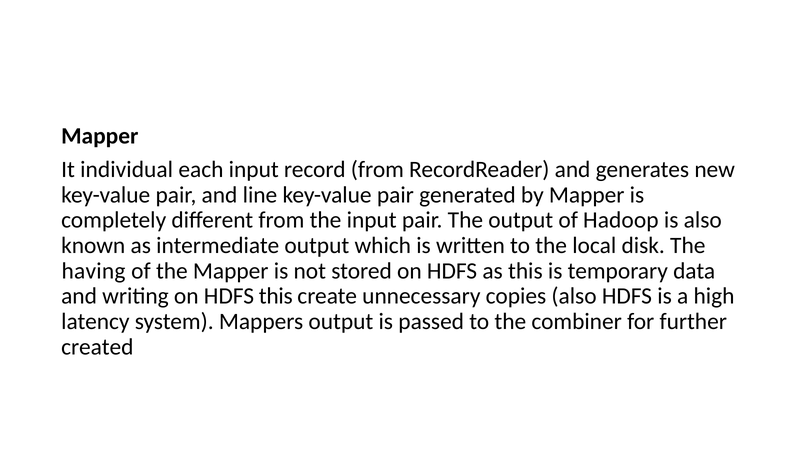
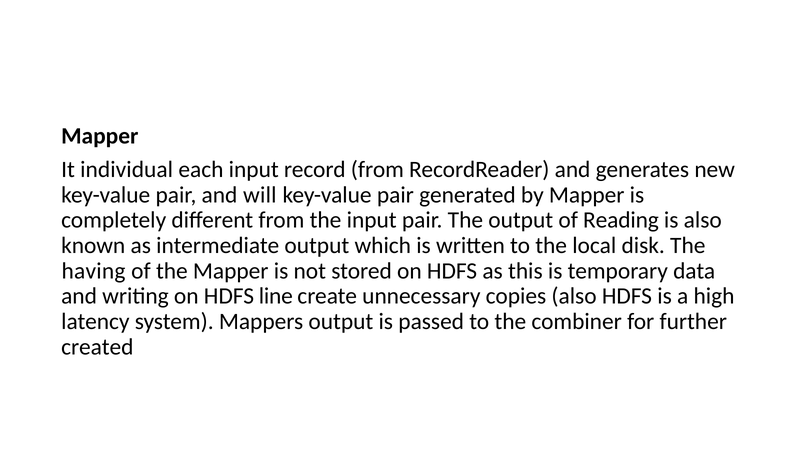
line: line -> will (260, 195)
Hadoop: Hadoop -> Reading (621, 220)
HDFS this: this -> line (276, 296)
